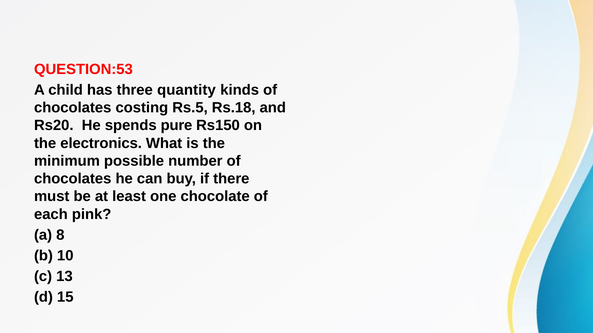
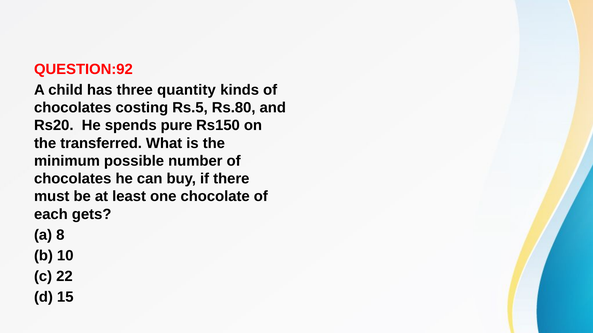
QUESTION:53: QUESTION:53 -> QUESTION:92 (83, 69)
Rs.18: Rs.18 -> Rs.80 (234, 108)
electronics: electronics -> transferred (101, 143)
pink: pink -> gets (92, 215)
13: 13 -> 22 (64, 277)
